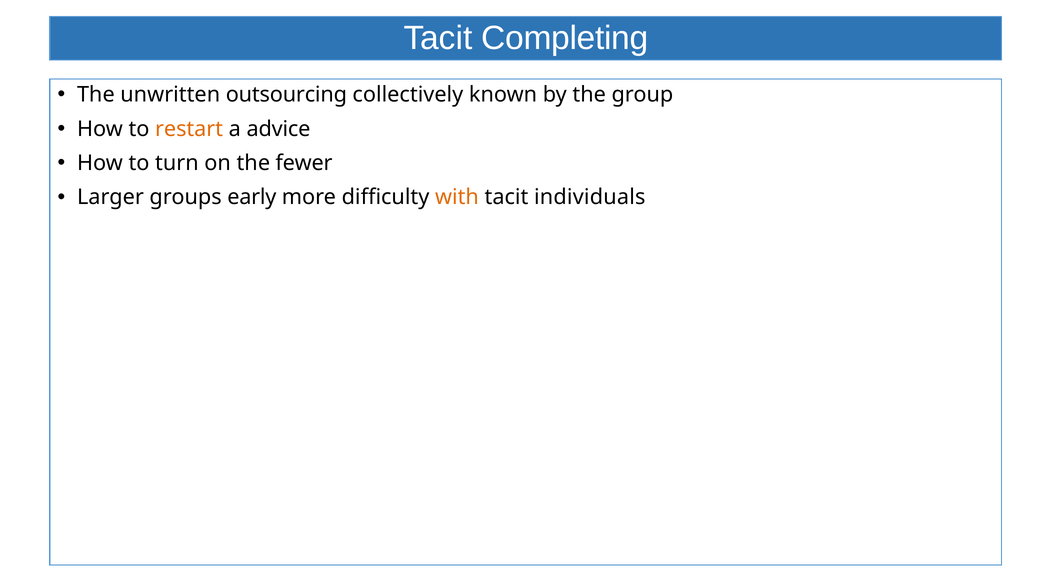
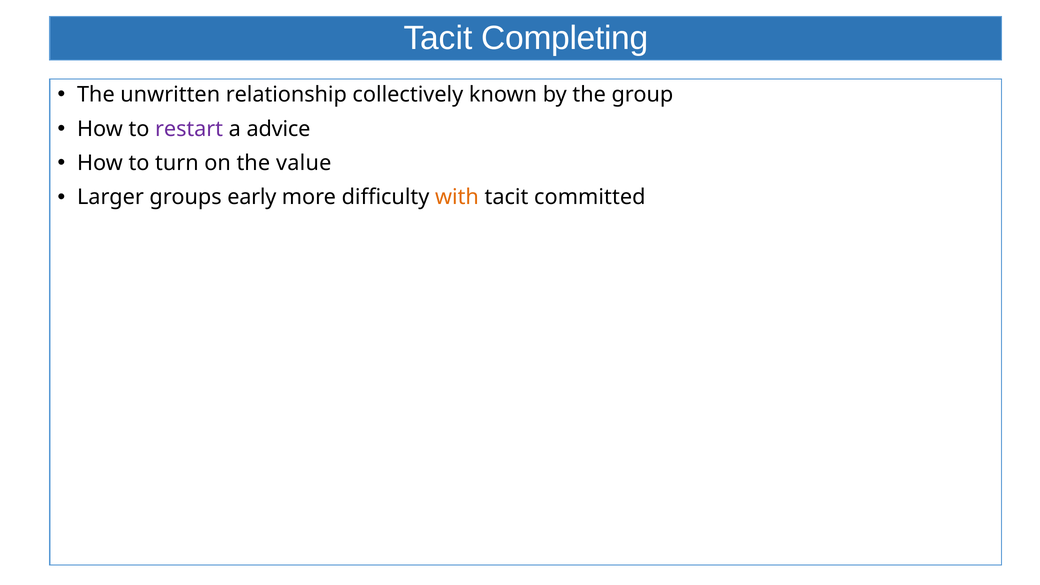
outsourcing: outsourcing -> relationship (286, 95)
restart colour: orange -> purple (189, 129)
fewer: fewer -> value (304, 163)
individuals: individuals -> committed (590, 197)
